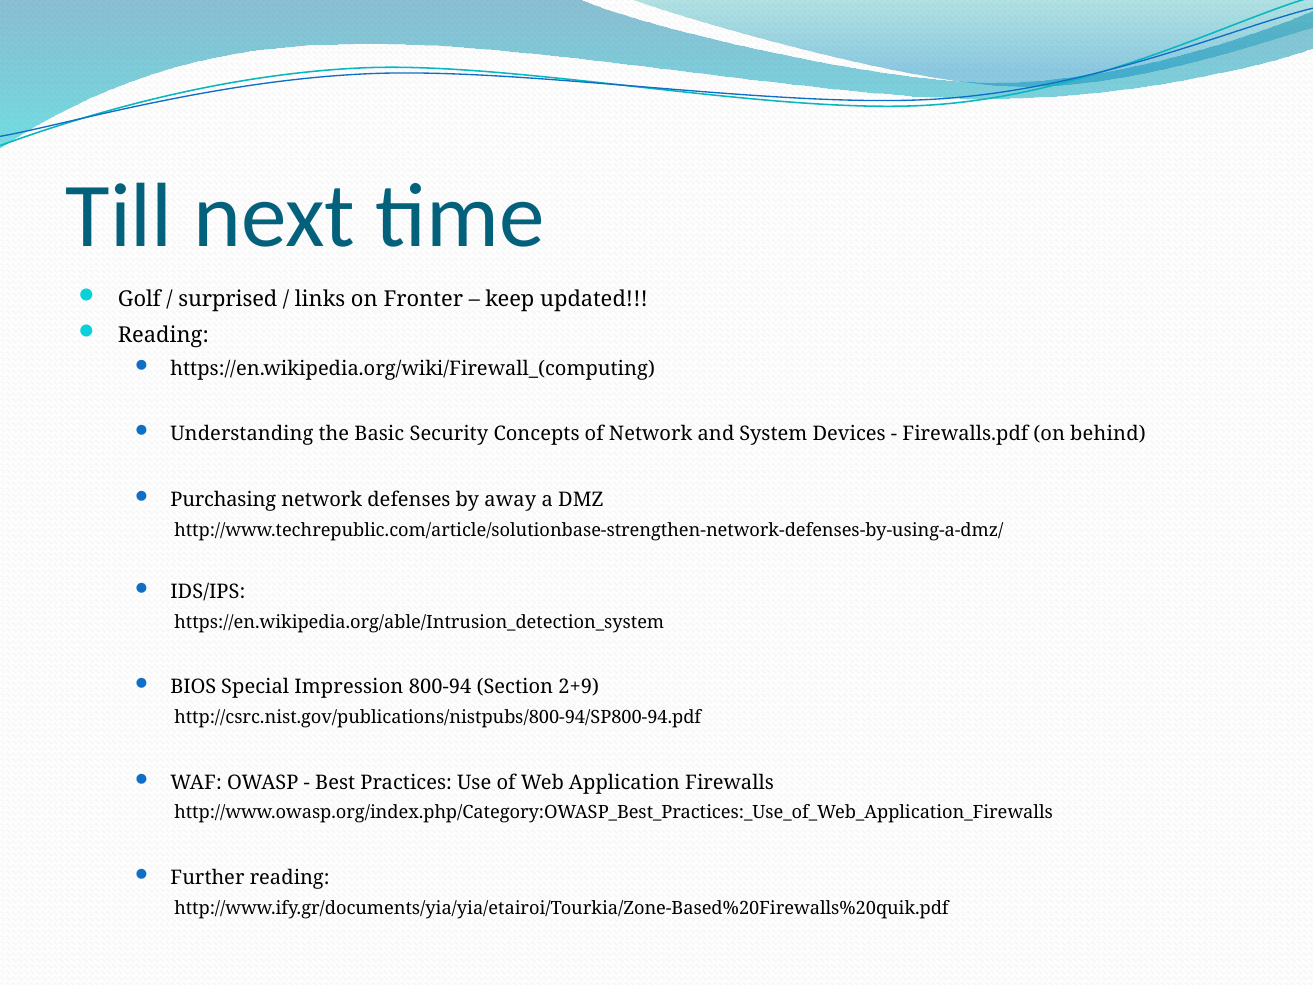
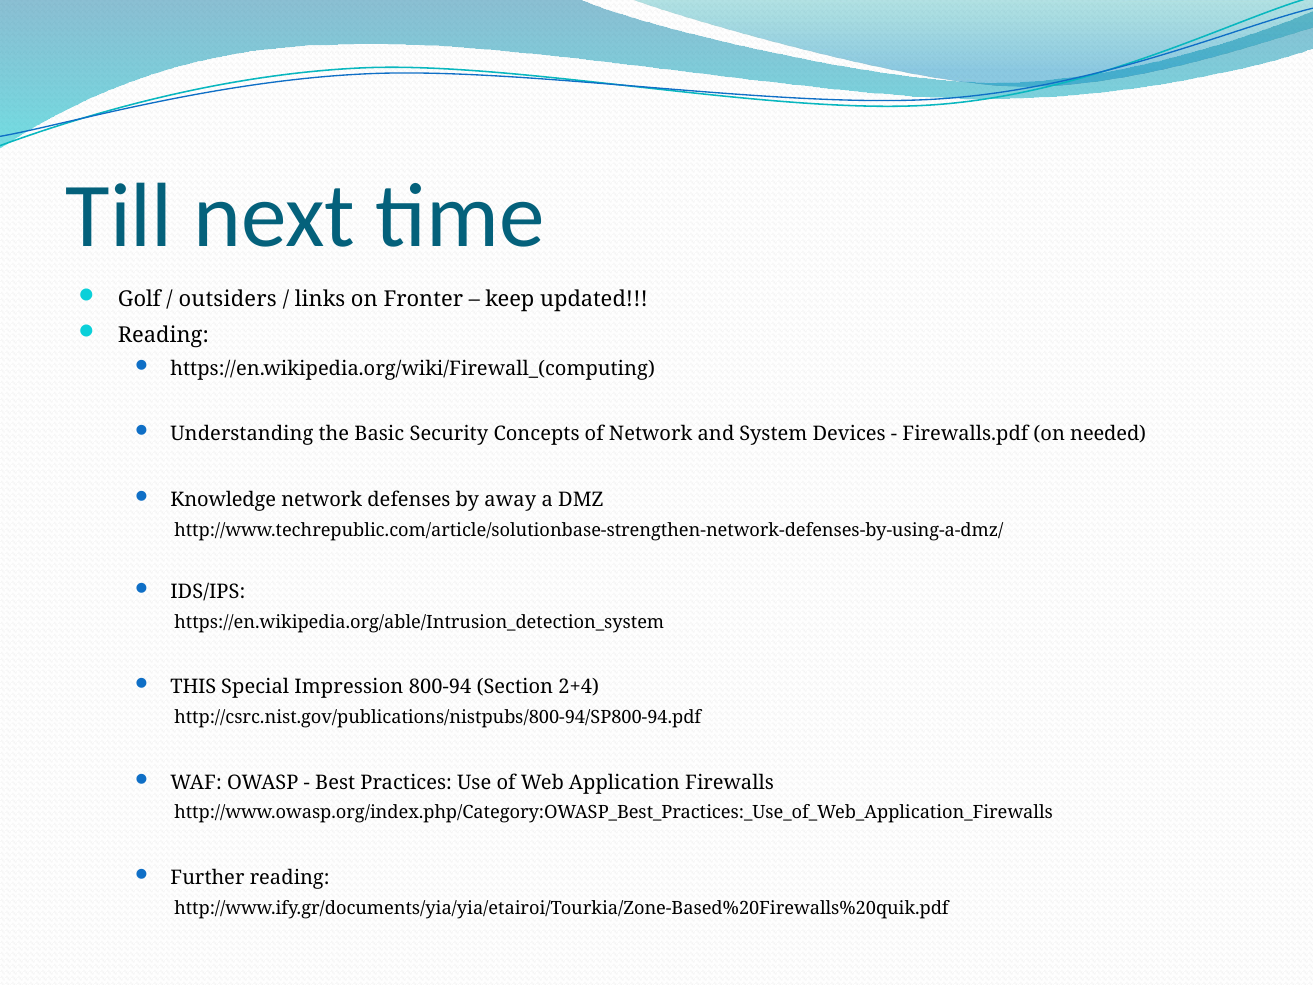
surprised: surprised -> outsiders (228, 299)
behind: behind -> needed (1108, 434)
Purchasing: Purchasing -> Knowledge (223, 500)
BIOS: BIOS -> THIS (193, 687)
2+9: 2+9 -> 2+4 (579, 687)
